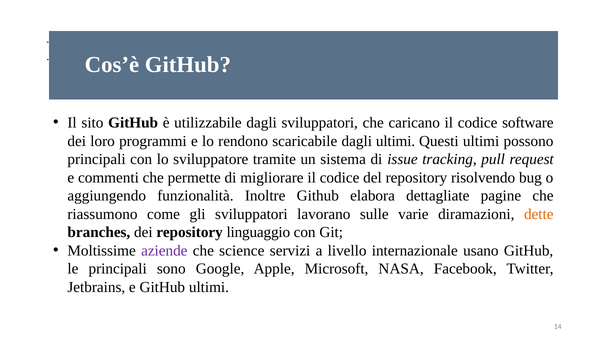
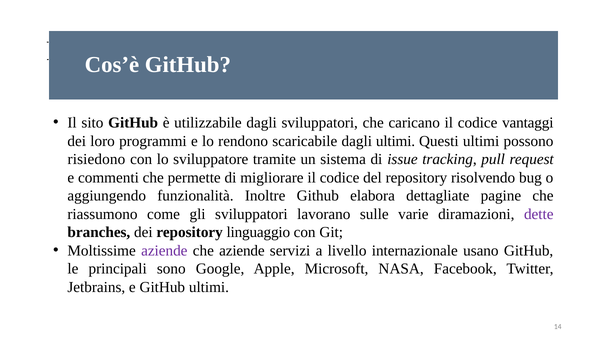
software: software -> vantaggi (528, 123)
principali: principali -> risiedono (96, 159)
dette colour: orange -> purple (539, 214)
che science: science -> aziende (242, 251)
